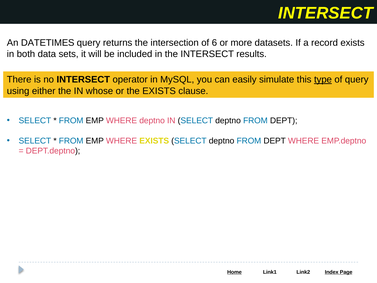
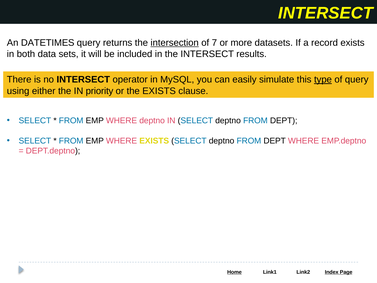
intersection underline: none -> present (175, 43)
6: 6 -> 7 (214, 43)
whose: whose -> priority (100, 91)
